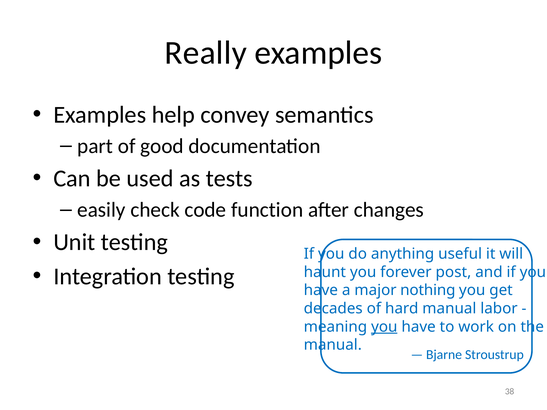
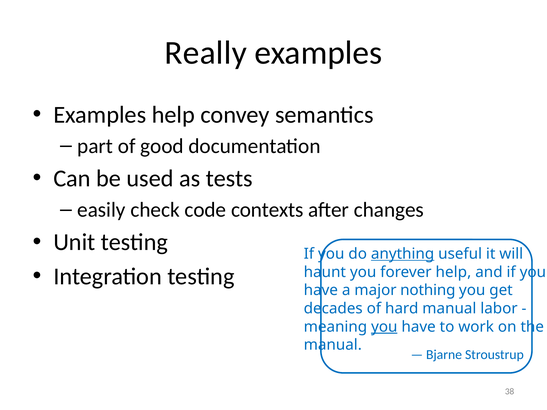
function: function -> contexts (267, 210)
anything underline: none -> present (403, 254)
forever post: post -> help (453, 272)
